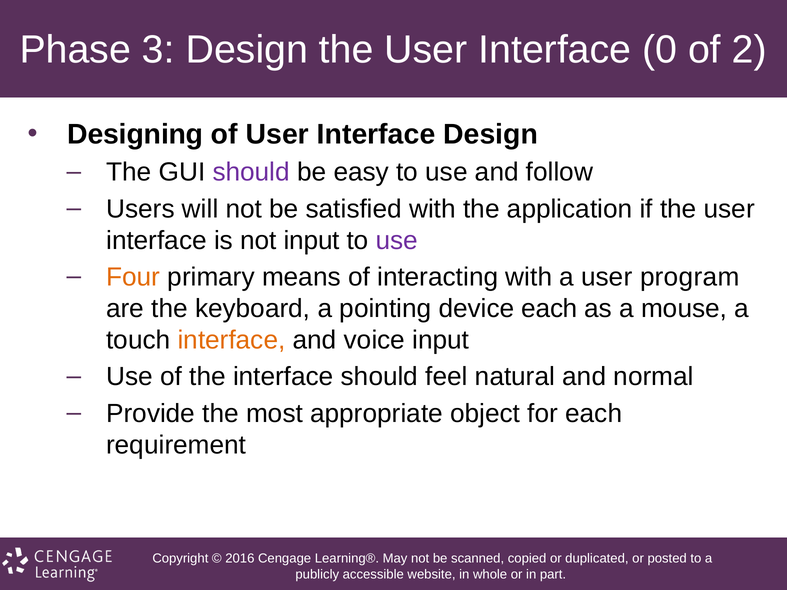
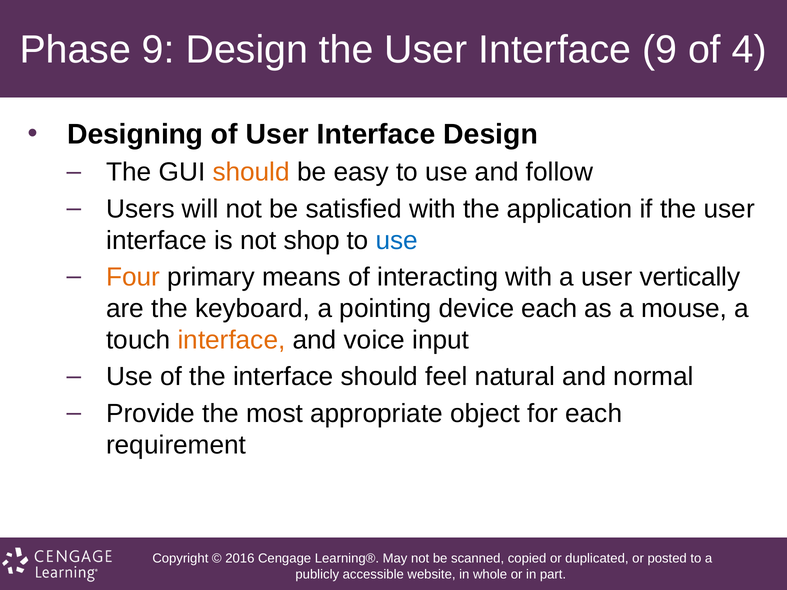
Phase 3: 3 -> 9 (158, 50)
Interface 0: 0 -> 9 (660, 50)
2: 2 -> 4 (749, 50)
should colour: purple -> orange (251, 172)
not input: input -> shop (312, 241)
use colour: purple -> blue (397, 241)
program: program -> vertically (690, 277)
